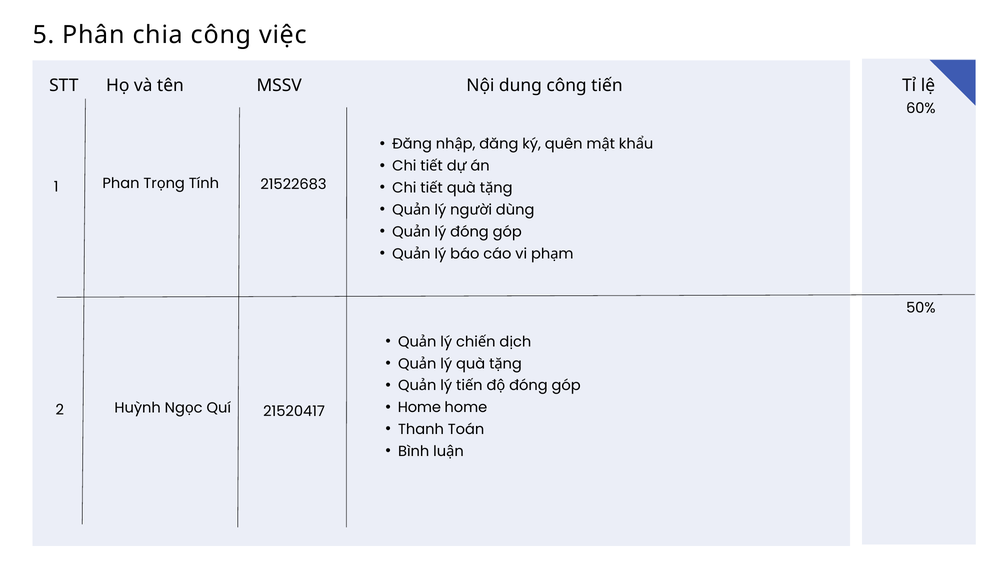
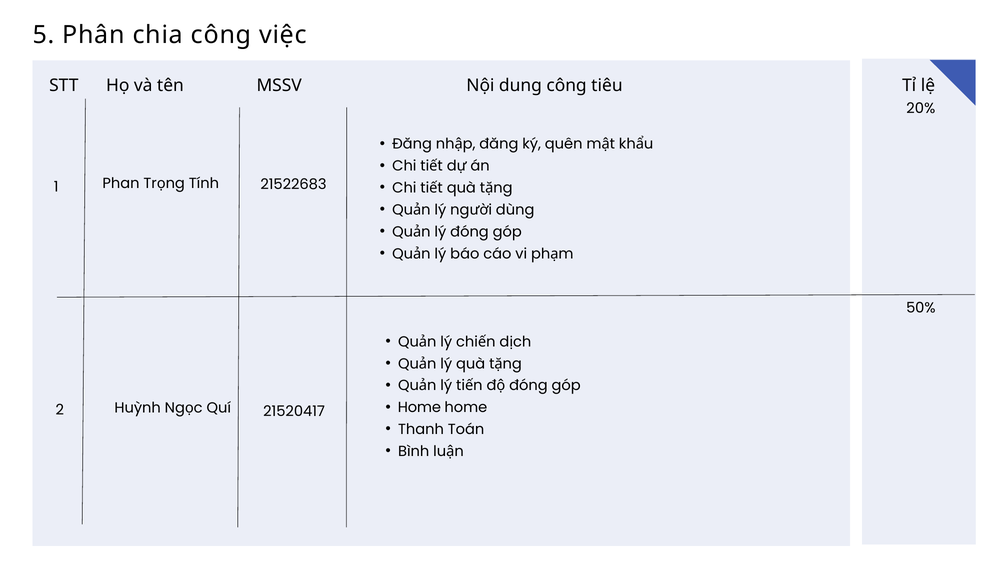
tiến: tiến -> tiêu (607, 85)
60%: 60% -> 20% (921, 108)
